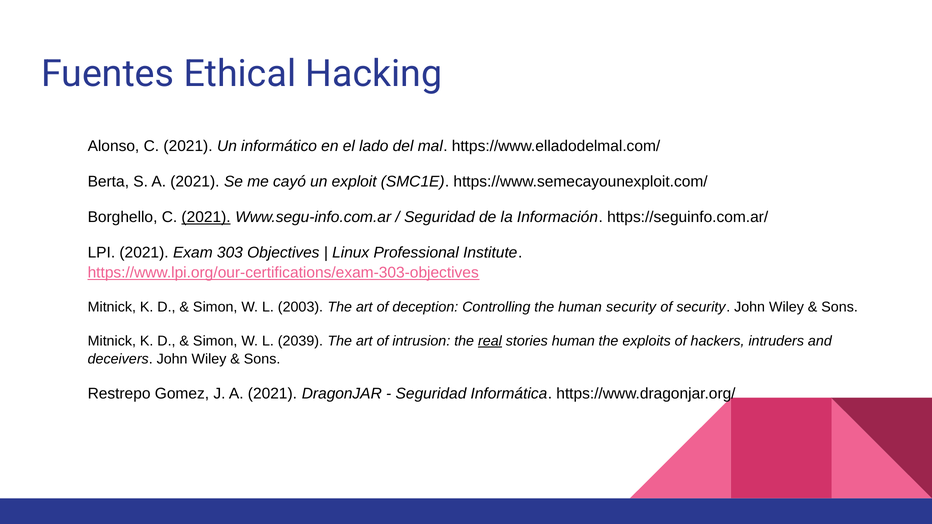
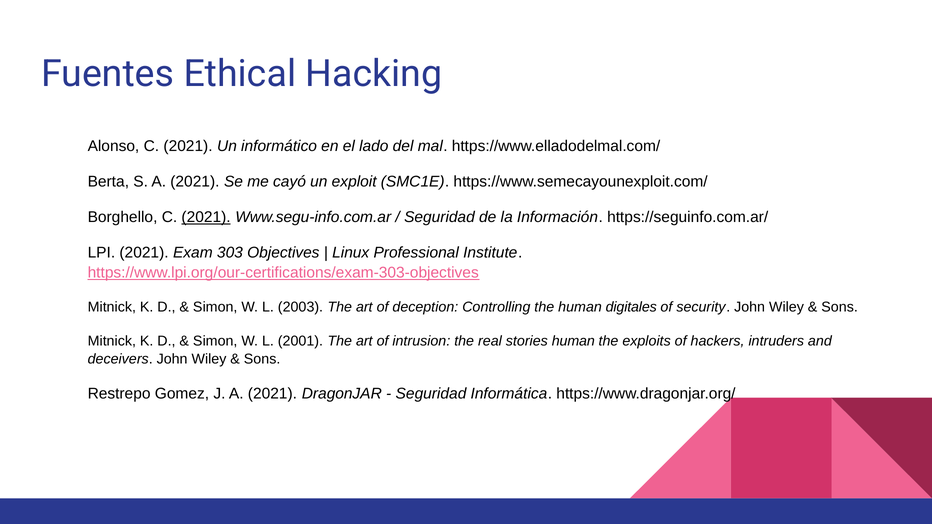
human security: security -> digitales (631, 307)
2039: 2039 -> 2001 (300, 341)
real underline: present -> none (490, 341)
